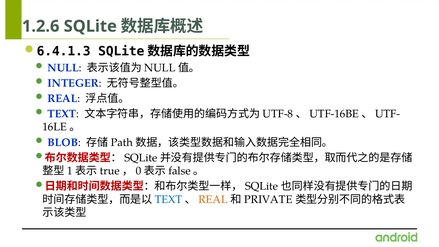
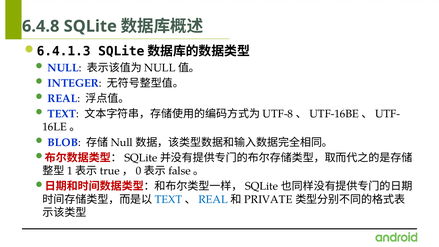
1.2.6: 1.2.6 -> 6.4.8 (41, 26)
Path: Path -> Null (122, 142)
REAL colour: orange -> blue (213, 199)
